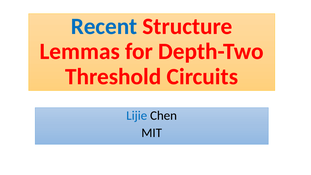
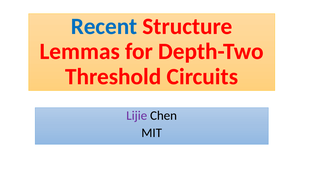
Lijie colour: blue -> purple (137, 116)
